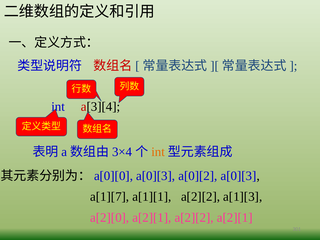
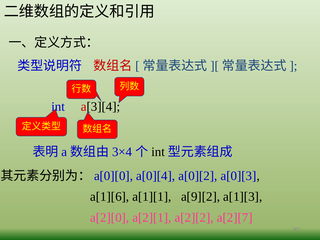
int colour: orange -> black (158, 152)
a[0][3: a[0][3 -> a[0][4 (156, 176)
a[1][7: a[1][7 -> a[1][6 (110, 197)
a[1][1 a[2][2: a[2][2 -> a[9][2 (201, 197)
a[2][2 a[2][1: a[2][1 -> a[2][7 (235, 218)
